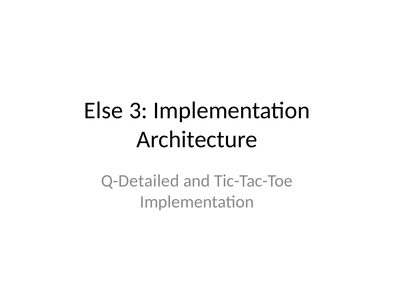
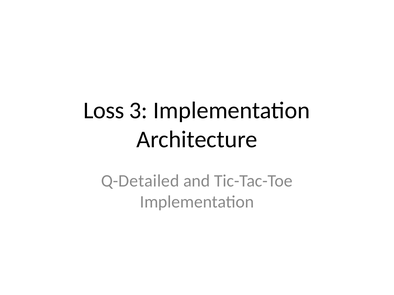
Else: Else -> Loss (104, 111)
